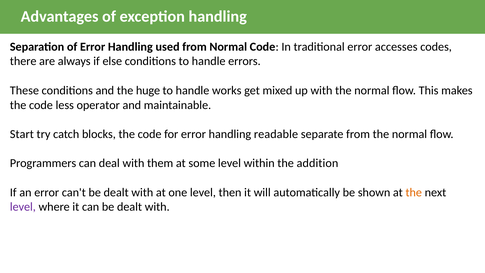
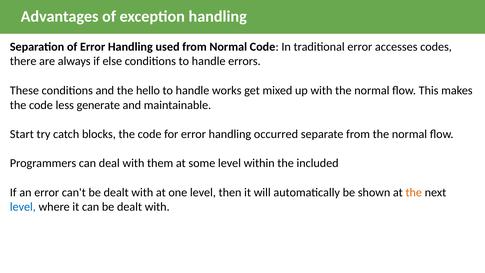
huge: huge -> hello (148, 90)
operator: operator -> generate (98, 105)
readable: readable -> occurred (276, 134)
addition: addition -> included (318, 163)
level colour: purple -> blue (23, 207)
